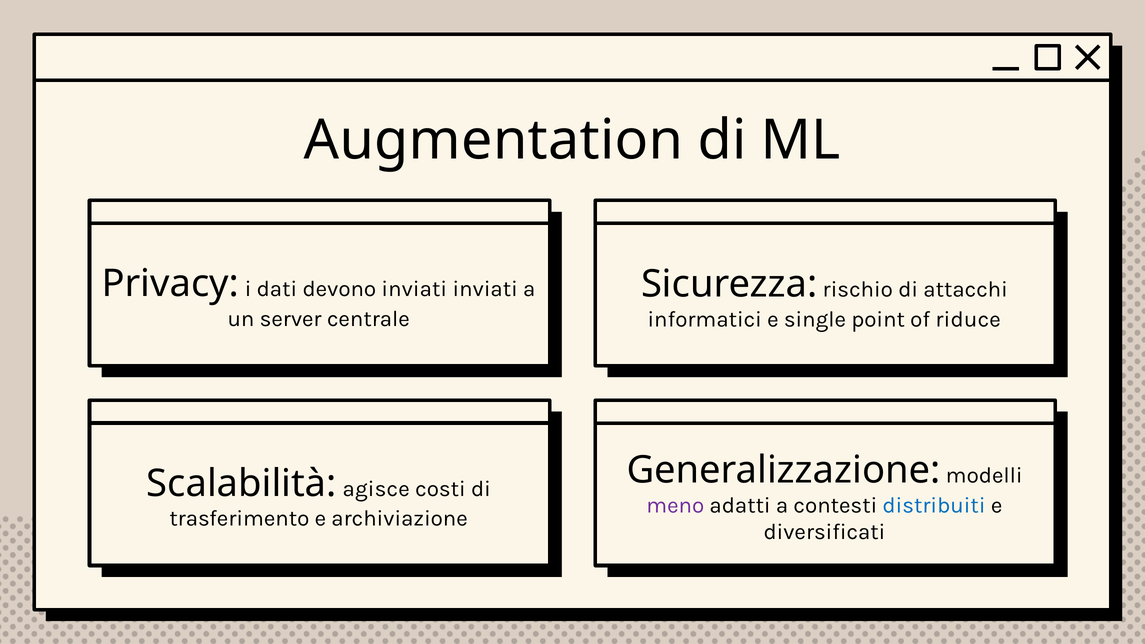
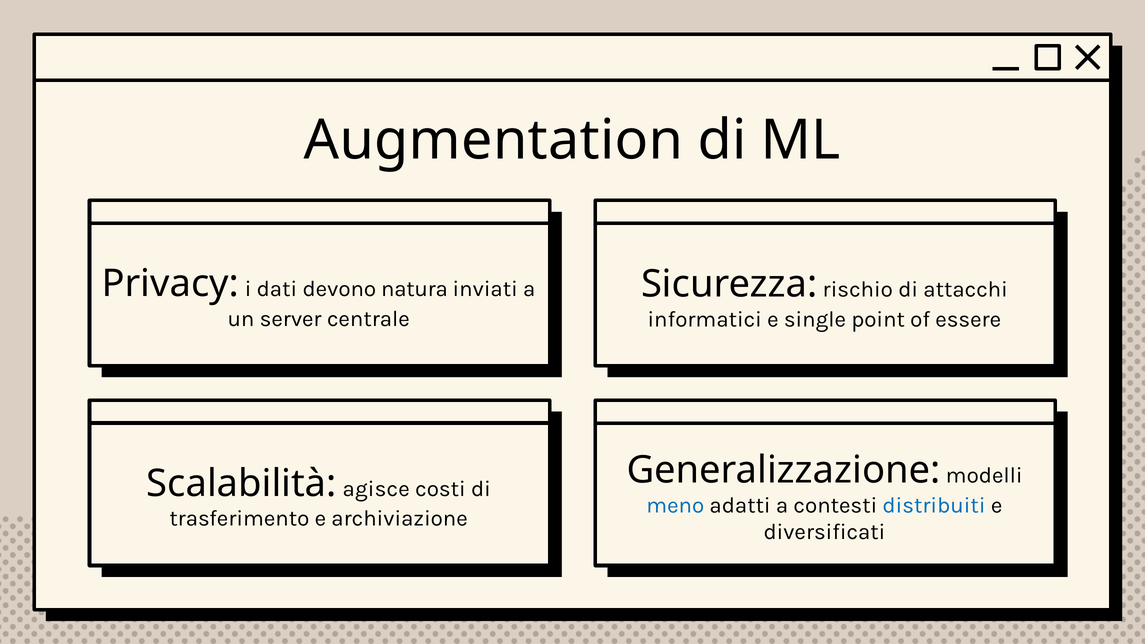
devono inviati: inviati -> natura (414, 289)
riduce: riduce -> essere (968, 319)
meno colour: purple -> blue (675, 505)
